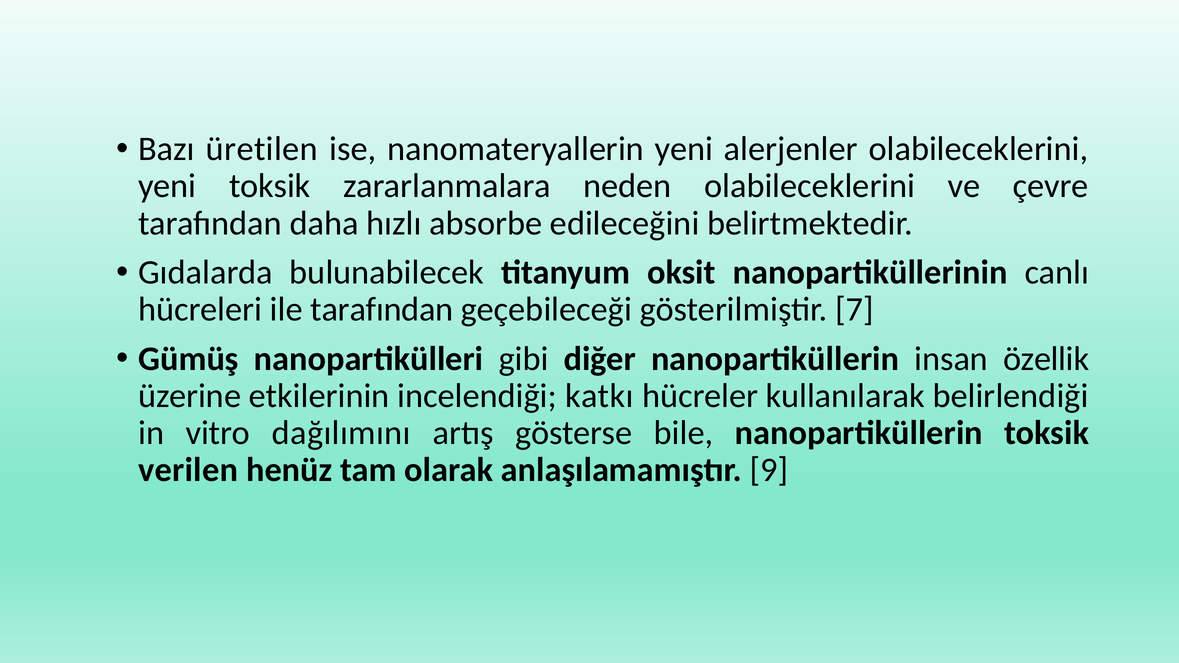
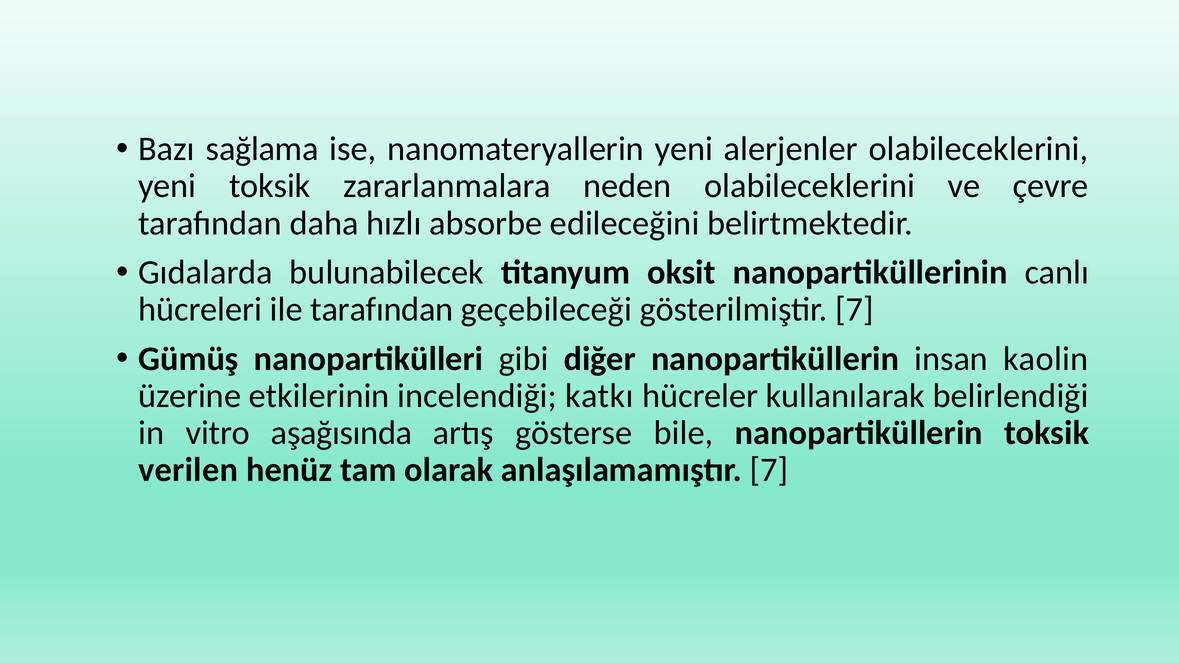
üretilen: üretilen -> sağlama (262, 149)
özellik: özellik -> kaolin (1046, 359)
dağılımını: dağılımını -> aşağısında (342, 433)
anlaşılamamıştır 9: 9 -> 7 (769, 470)
